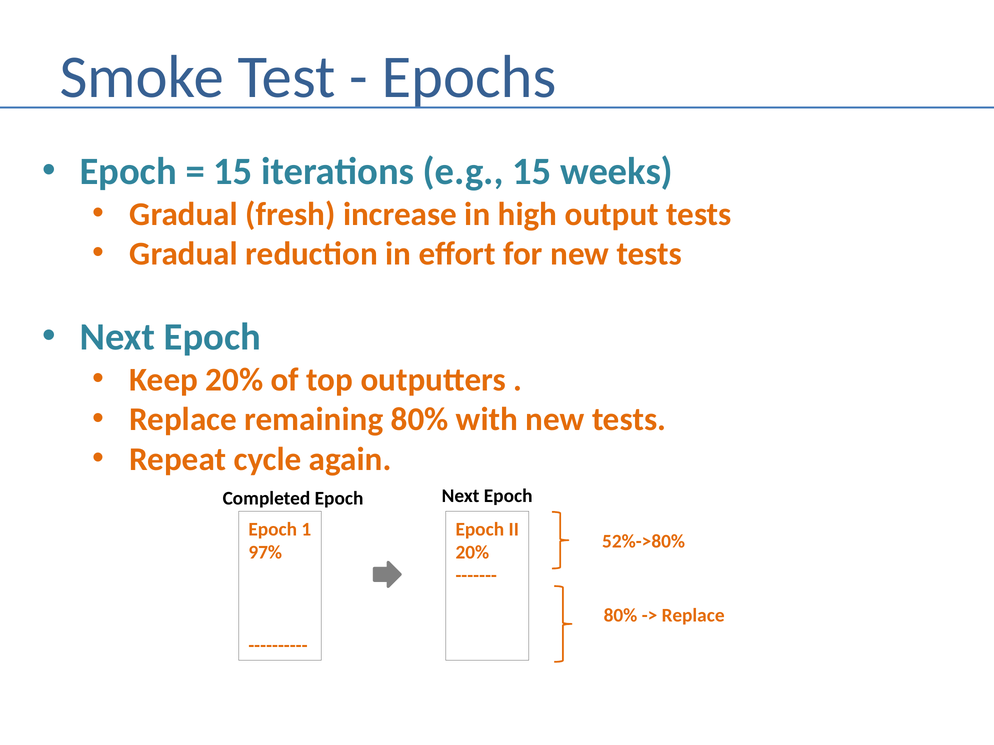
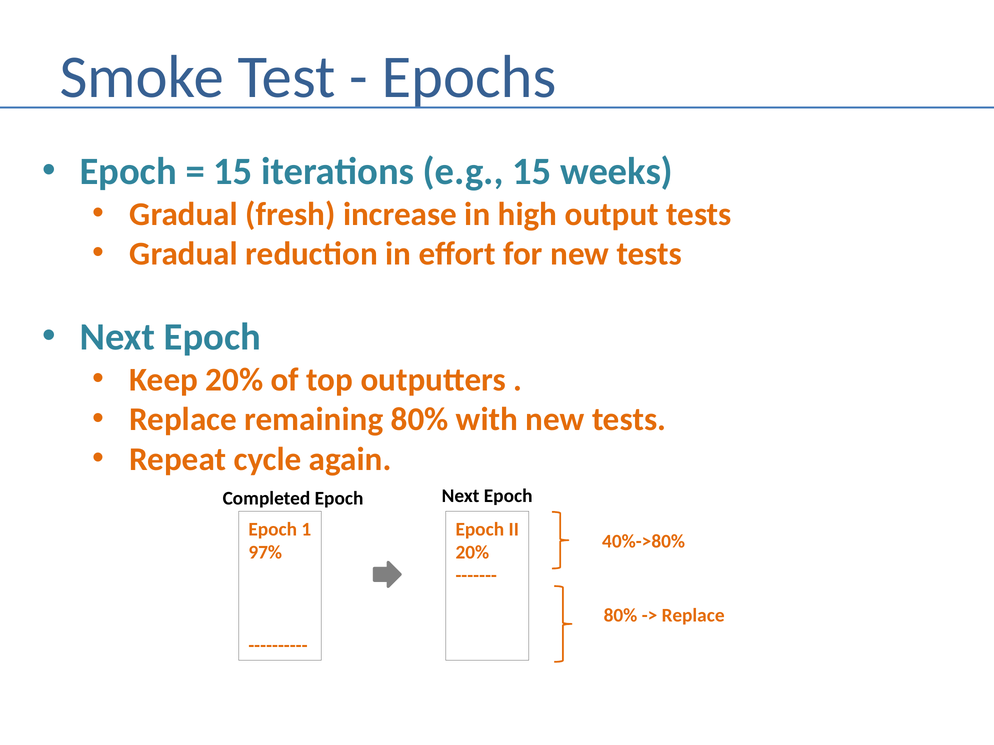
52%->80%: 52%->80% -> 40%->80% (644, 542)
